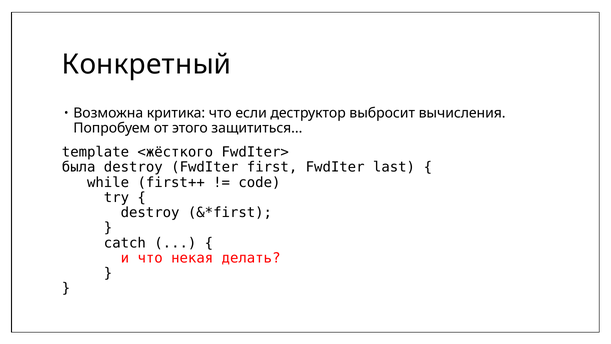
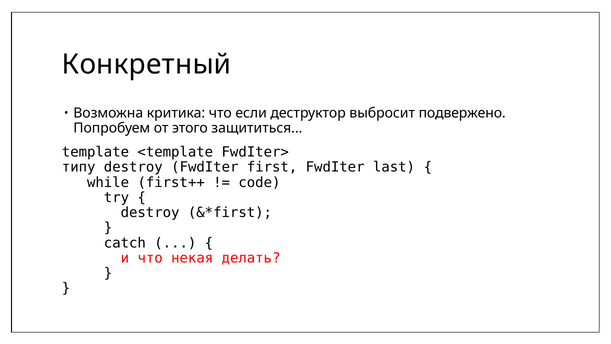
вычисления: вычисления -> подвержено (462, 113)
<жёсткого: <жёсткого -> <template (175, 152)
была: была -> типу (79, 167)
